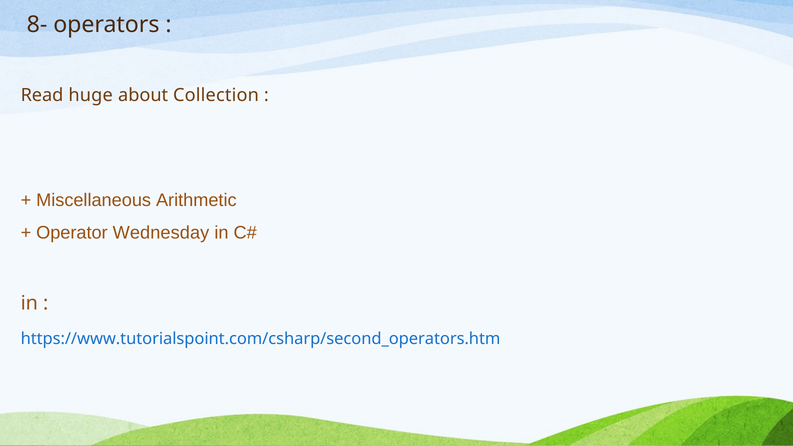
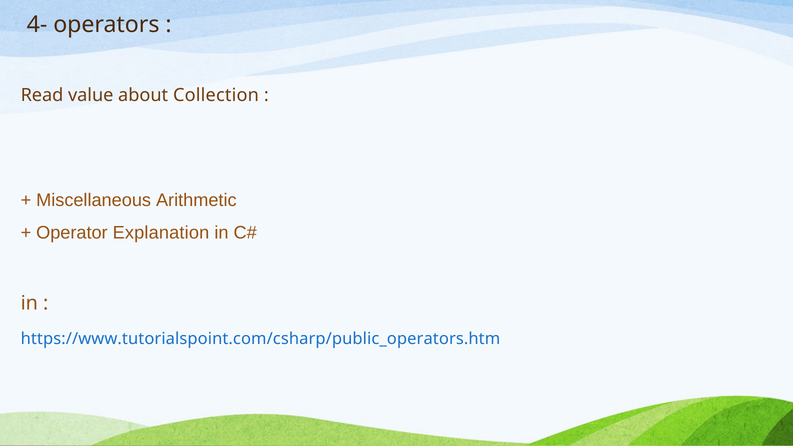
8-: 8- -> 4- (37, 25)
huge: huge -> value (91, 95)
Wednesday: Wednesday -> Explanation (161, 233)
https://www.tutorialspoint.com/csharp/second_operators.htm: https://www.tutorialspoint.com/csharp/second_operators.htm -> https://www.tutorialspoint.com/csharp/public_operators.htm (260, 339)
